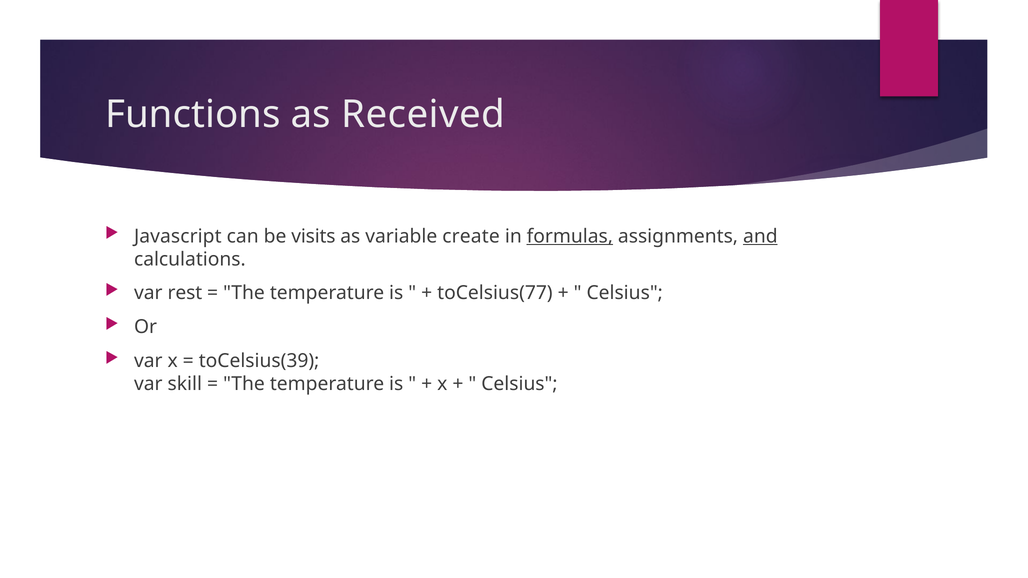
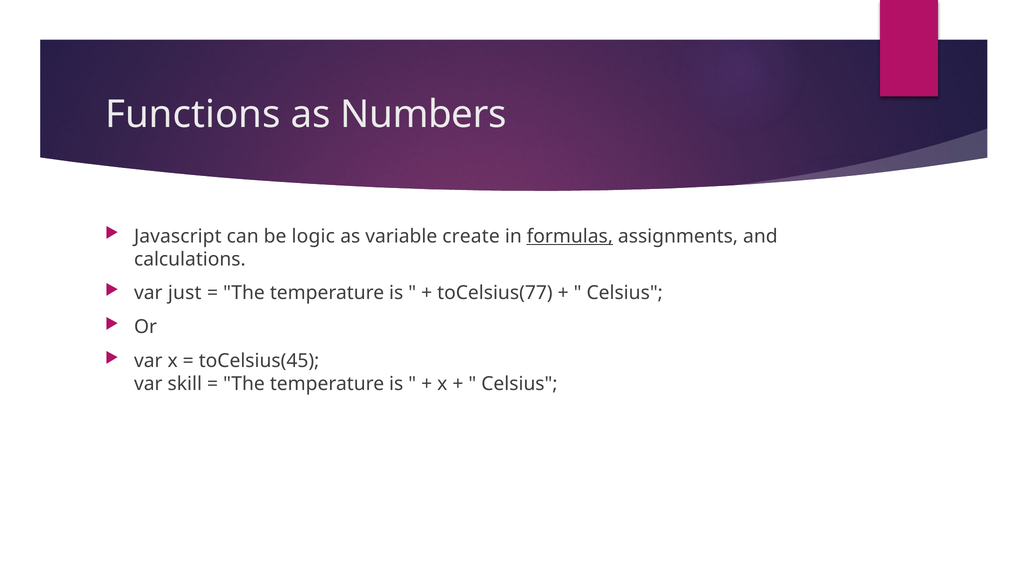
Received: Received -> Numbers (424, 115)
visits: visits -> logic (313, 236)
and underline: present -> none (760, 236)
rest: rest -> just (185, 293)
toCelsius(39: toCelsius(39 -> toCelsius(45 (259, 361)
